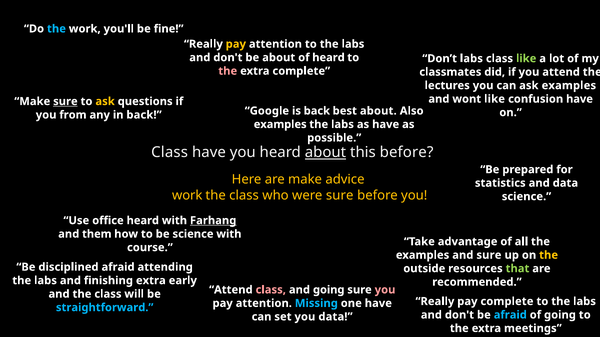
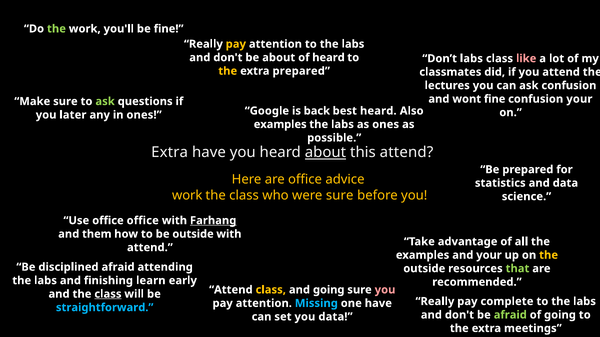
the colour: light blue -> light green (56, 29)
like colour: light green -> pink (526, 59)
the colour: pink -> yellow (228, 71)
extra complete: complete -> prepared (301, 71)
ask examples: examples -> confusion (569, 86)
wont like: like -> fine (495, 99)
confusion have: have -> your (579, 99)
sure underline: present -> none (65, 102)
ask colour: yellow -> light green (105, 102)
best about: about -> heard (378, 111)
from: from -> later (73, 115)
in back: back -> ones (144, 115)
as have: have -> ones (386, 125)
Class: Class -> Extra (170, 153)
this before: before -> attend (407, 153)
are make: make -> office (305, 180)
office heard: heard -> office (143, 221)
be science: science -> outside (193, 234)
course: course -> attend (150, 248)
and sure: sure -> your (489, 255)
finishing extra: extra -> learn (151, 281)
class colour: pink -> yellow (271, 290)
class underline: none -> present (108, 294)
afraid colour: light blue -> light green (510, 315)
